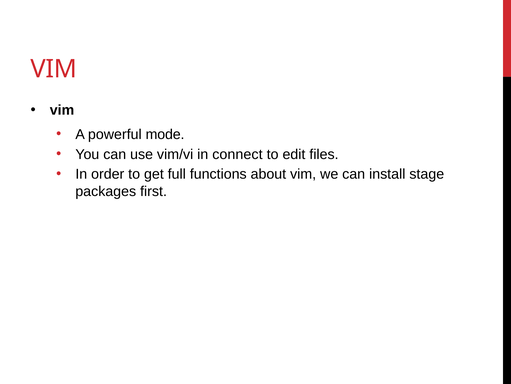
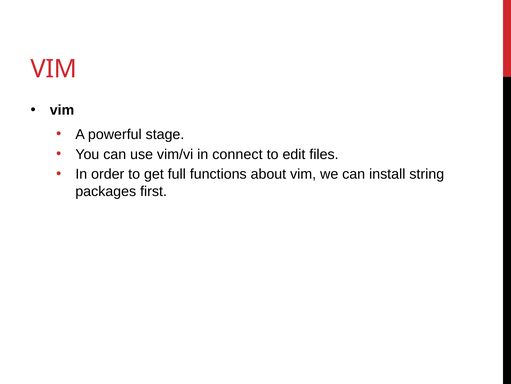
mode: mode -> stage (165, 134)
stage: stage -> string (427, 174)
